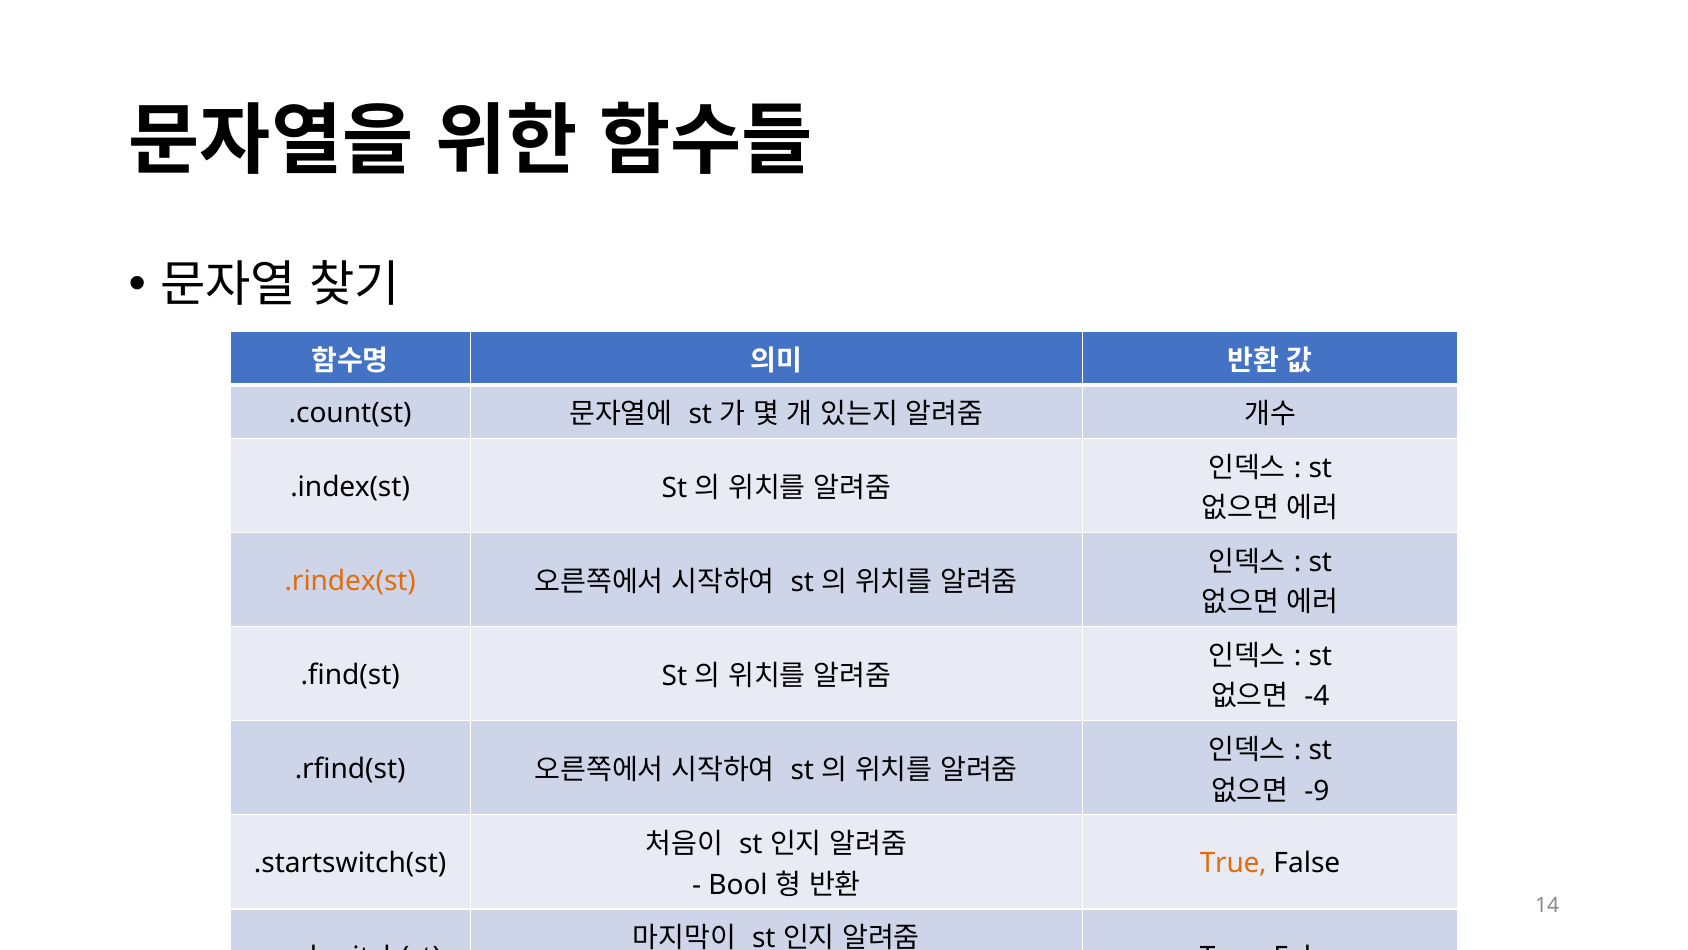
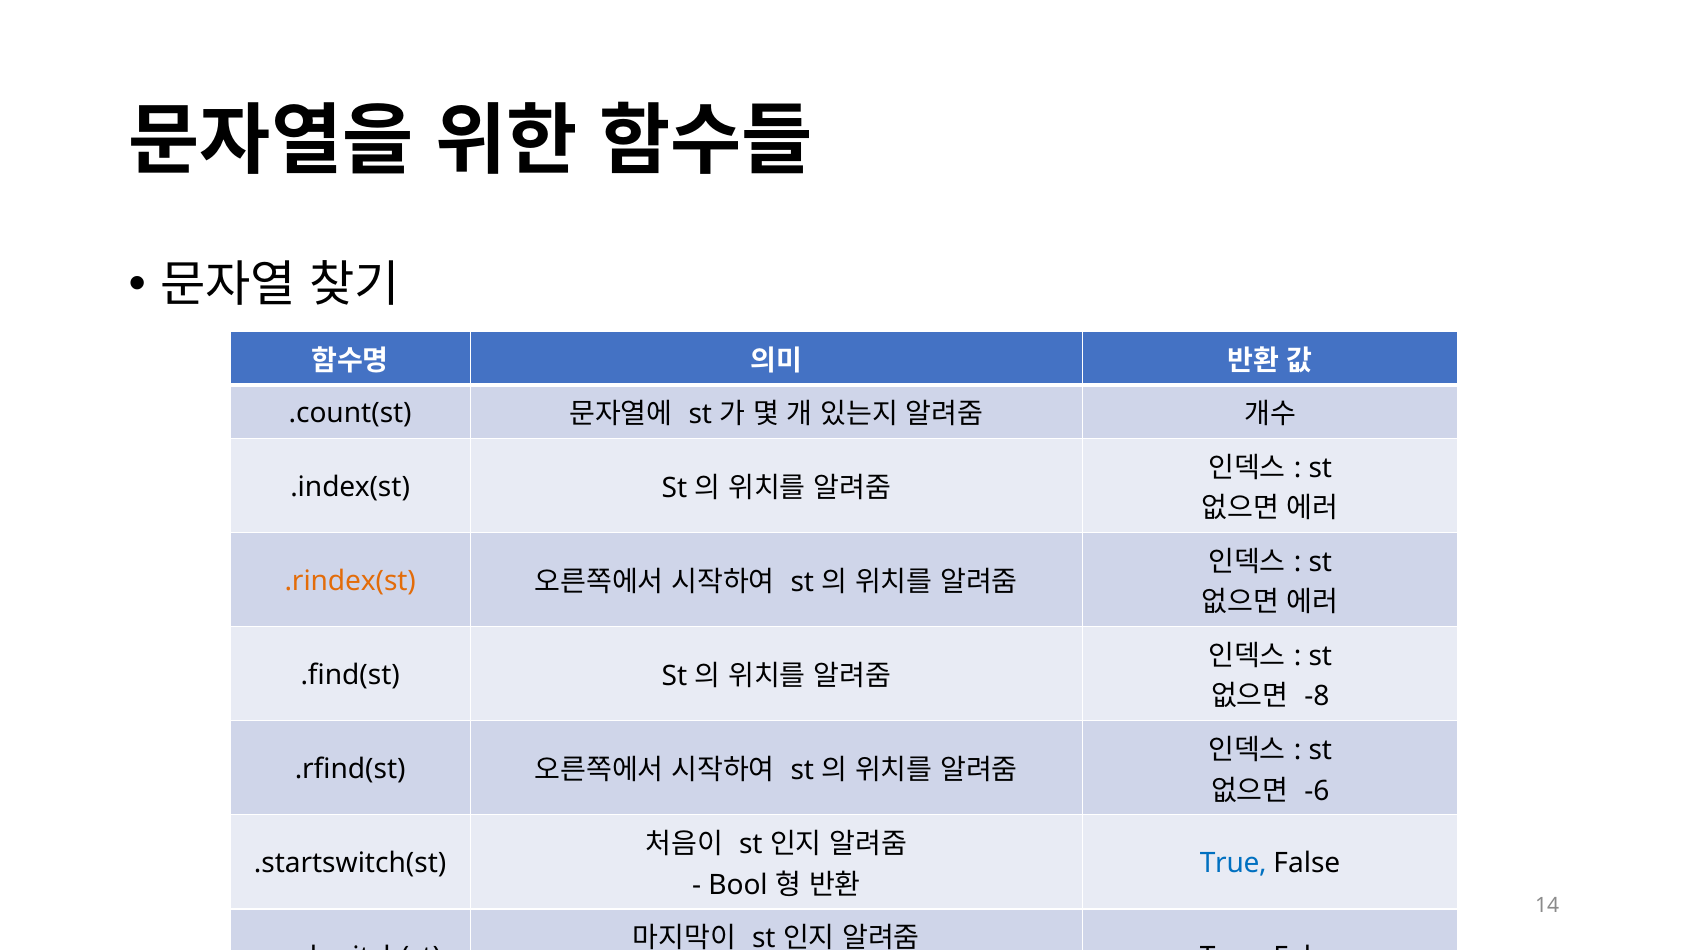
-4: -4 -> -8 (1317, 696)
-9: -9 -> -6 (1317, 790)
True colour: orange -> blue (1233, 863)
